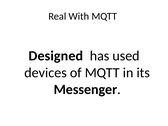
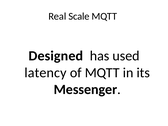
With: With -> Scale (79, 16)
devices: devices -> latency (45, 73)
